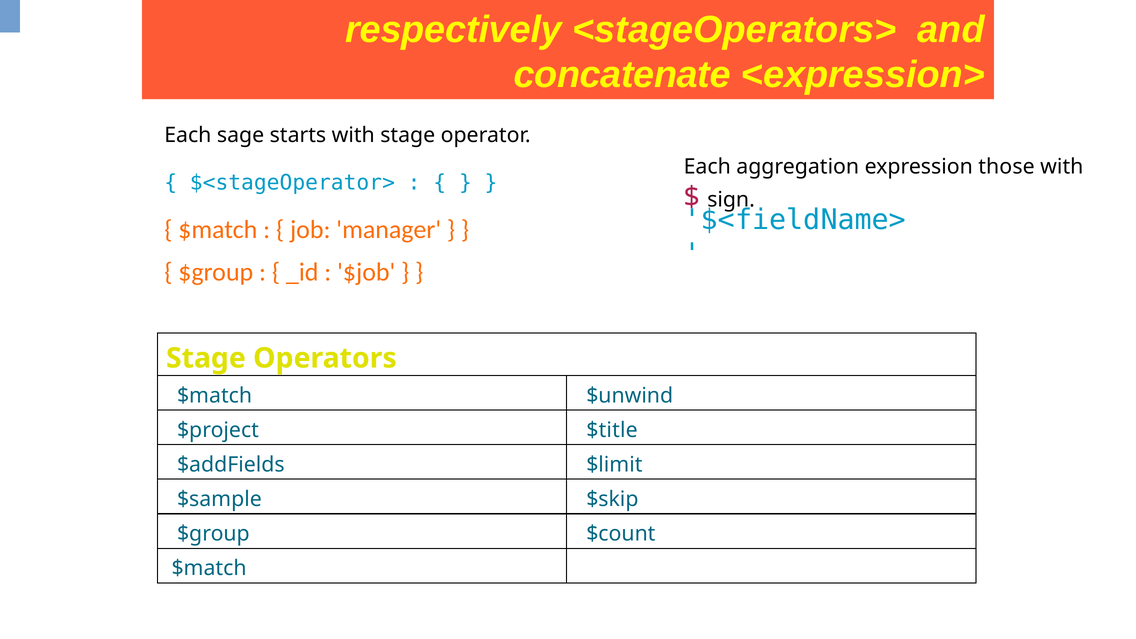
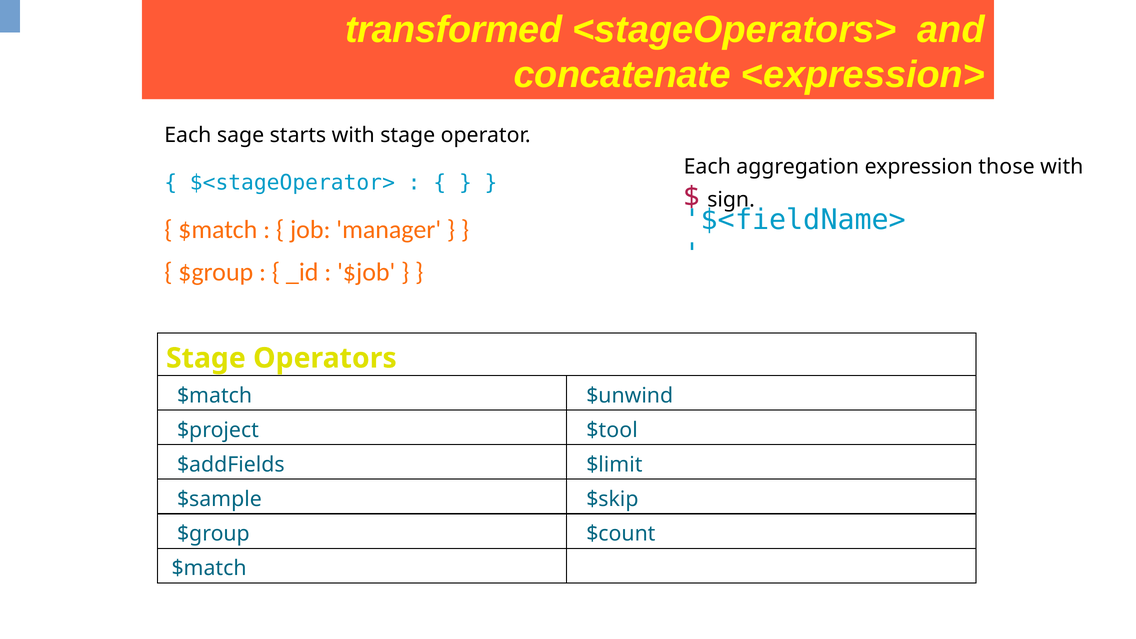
respectively: respectively -> transformed (454, 30)
$title: $title -> $tool (612, 430)
